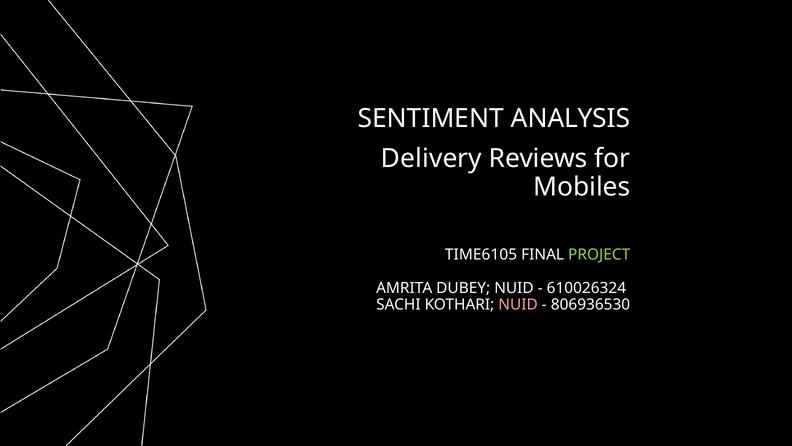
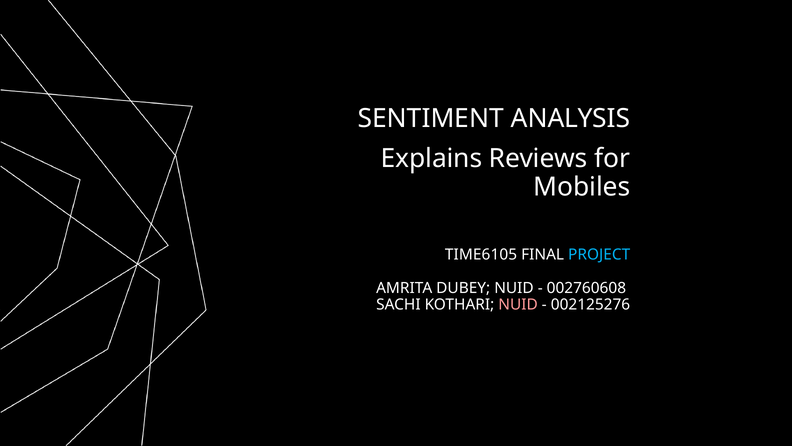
Delivery: Delivery -> Explains (432, 158)
PROJECT colour: light green -> light blue (599, 255)
610026324: 610026324 -> 002760608 (586, 288)
806936530: 806936530 -> 002125276 (590, 304)
